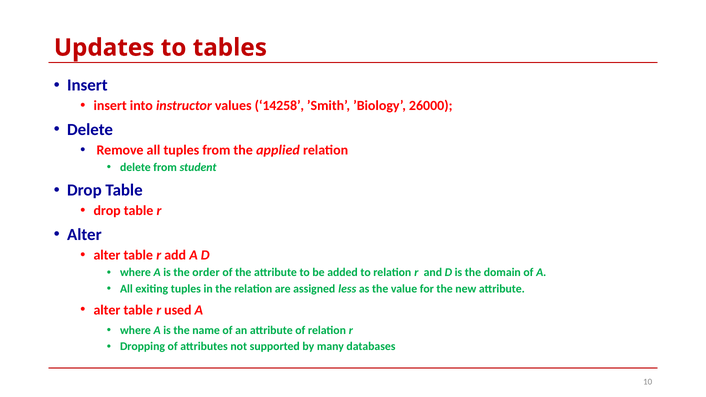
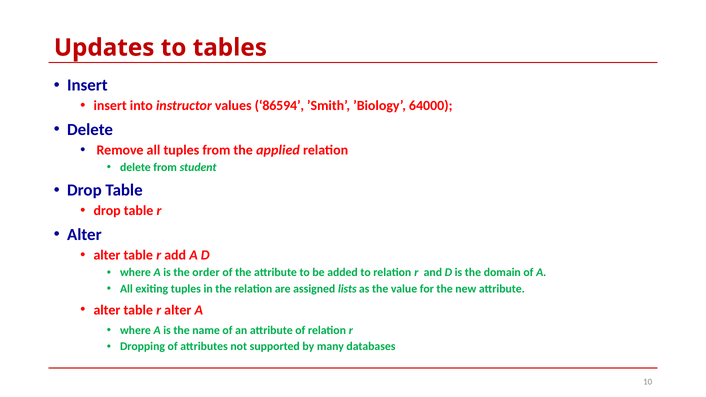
14258: 14258 -> 86594 (279, 106)
26000: 26000 -> 64000 (431, 106)
less: less -> lists (347, 289)
r used: used -> alter (178, 310)
